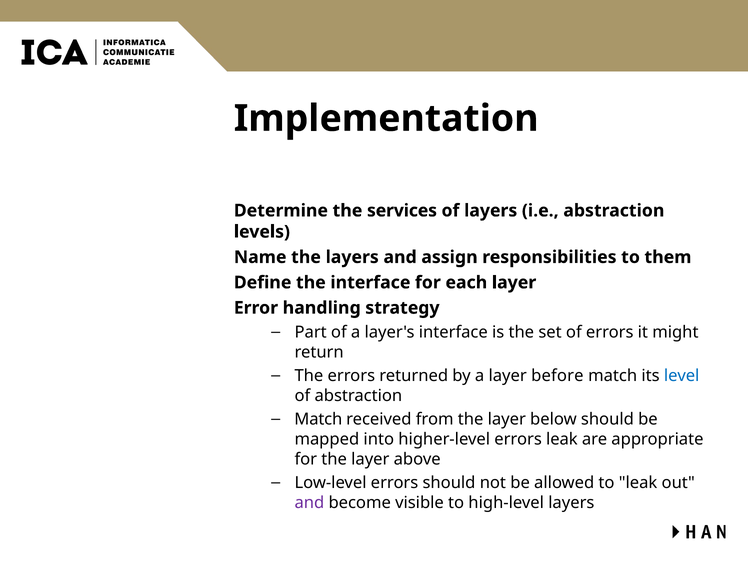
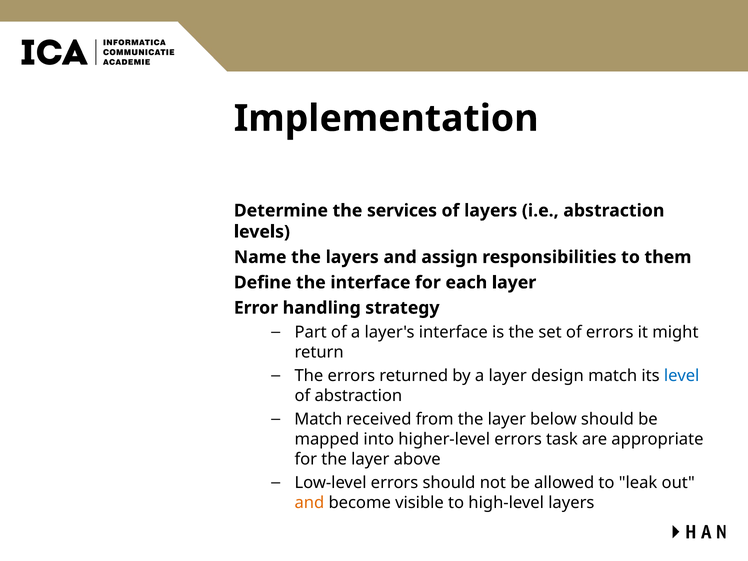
before: before -> design (557, 376)
errors leak: leak -> task (562, 439)
and colour: purple -> orange (309, 503)
